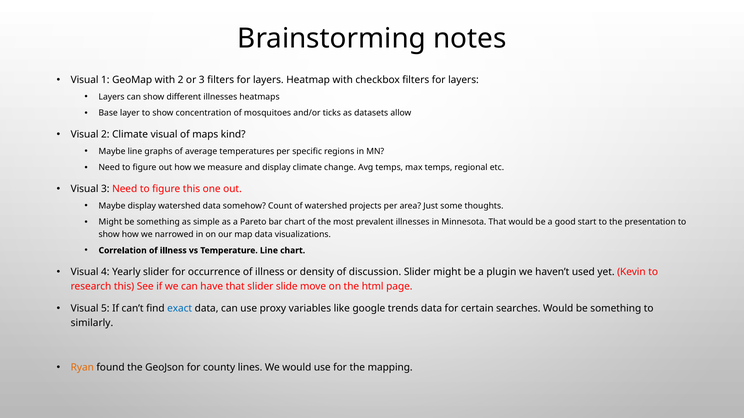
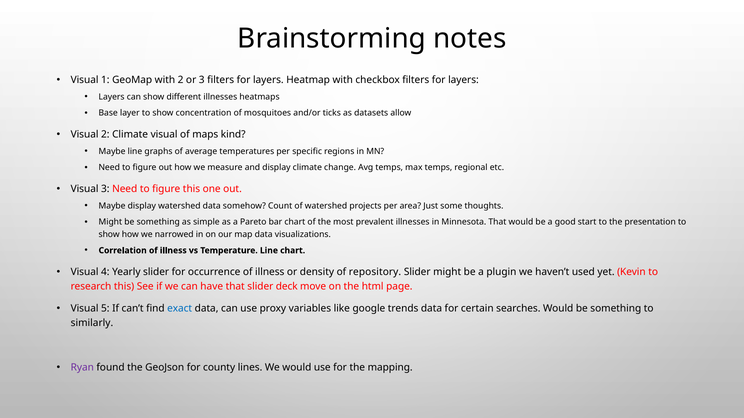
discussion: discussion -> repository (375, 272)
slide: slide -> deck (287, 287)
Ryan colour: orange -> purple (82, 368)
